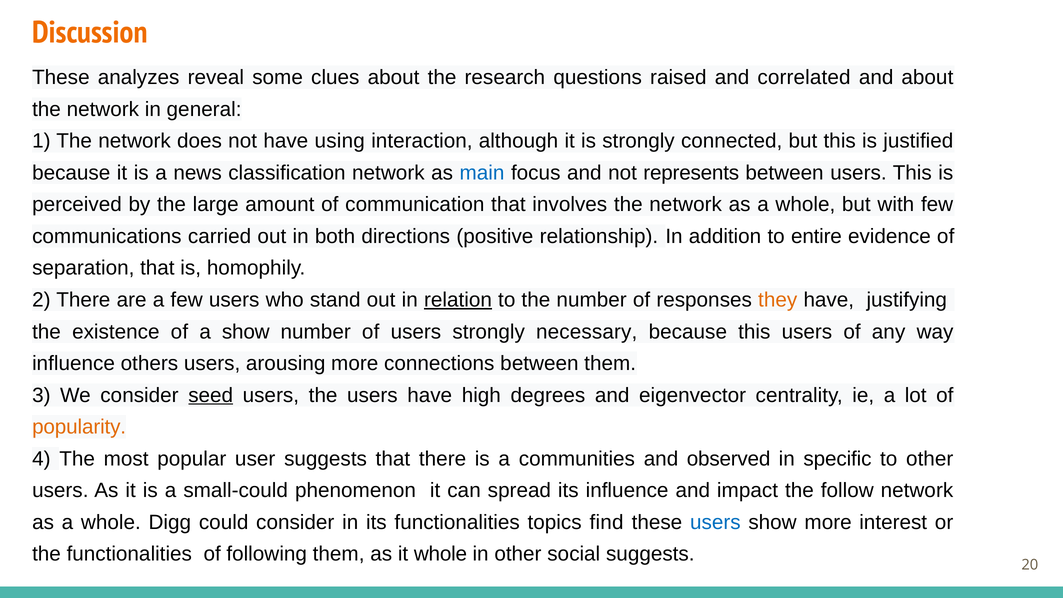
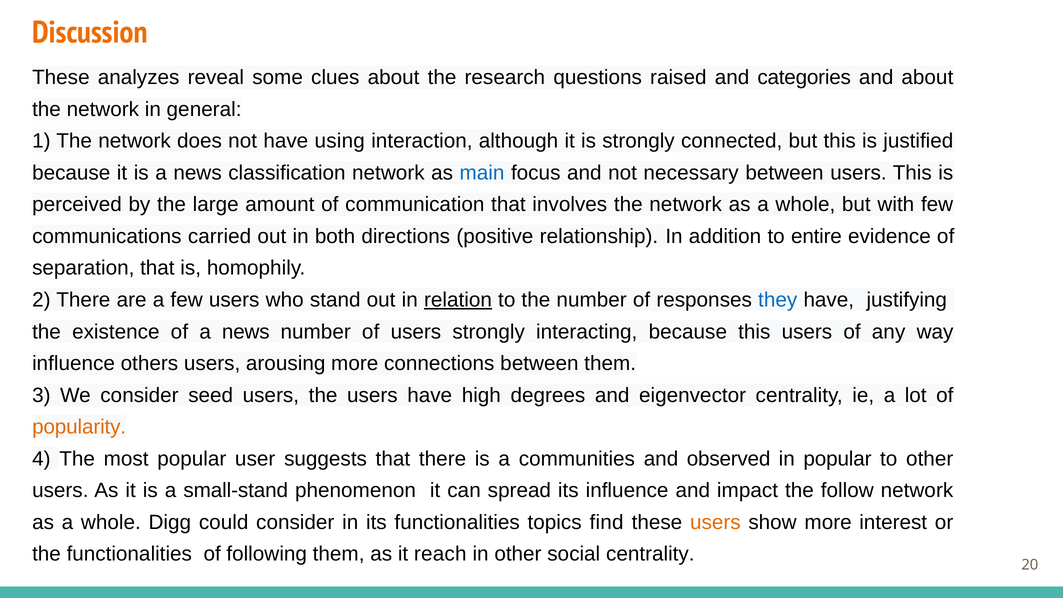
correlated: correlated -> categories (804, 78)
represents: represents -> necessary (691, 173)
they colour: orange -> blue (778, 300)
of a show: show -> news (246, 332)
necessary: necessary -> interacting (587, 332)
seed underline: present -> none (211, 395)
in specific: specific -> popular (838, 459)
small-could: small-could -> small-stand (236, 490)
users colour: blue -> orange (715, 522)
it whole: whole -> reach (440, 554)
social suggests: suggests -> centrality (650, 554)
